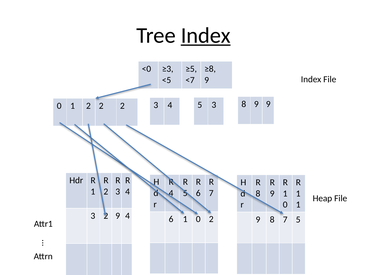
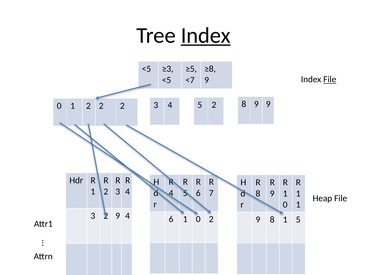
<0: <0 -> <5 (146, 69)
File underline: none -> present (330, 80)
5 3: 3 -> 2 (214, 105)
8 7: 7 -> 1 (285, 220)
